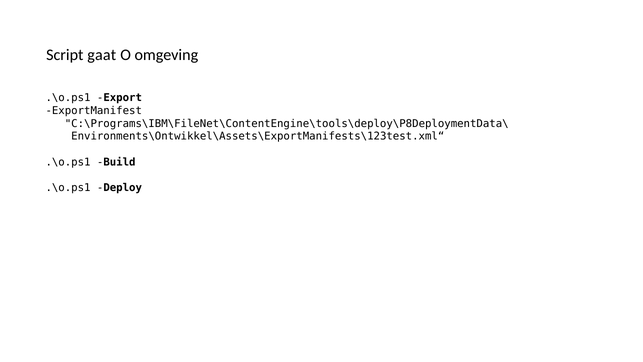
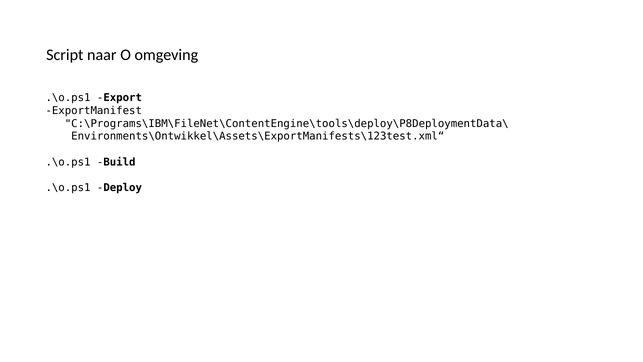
gaat: gaat -> naar (102, 55)
